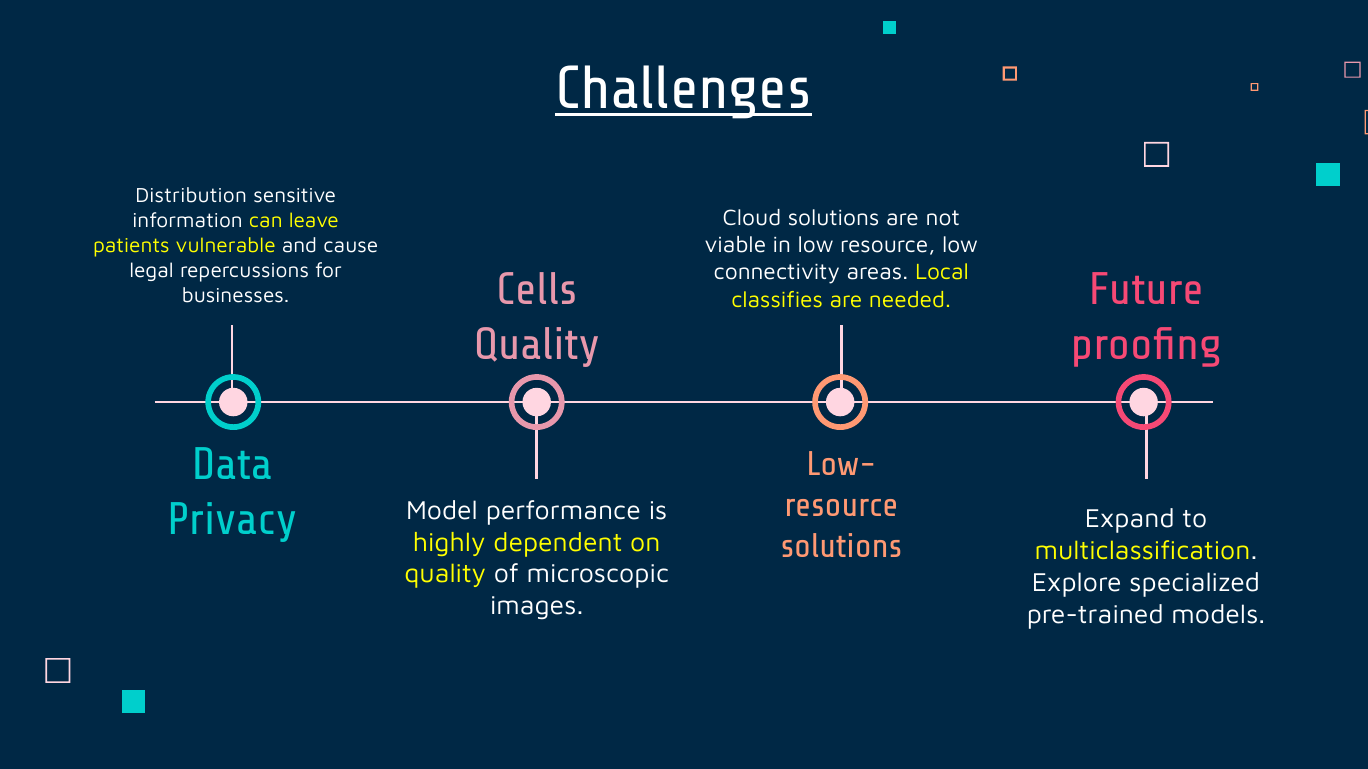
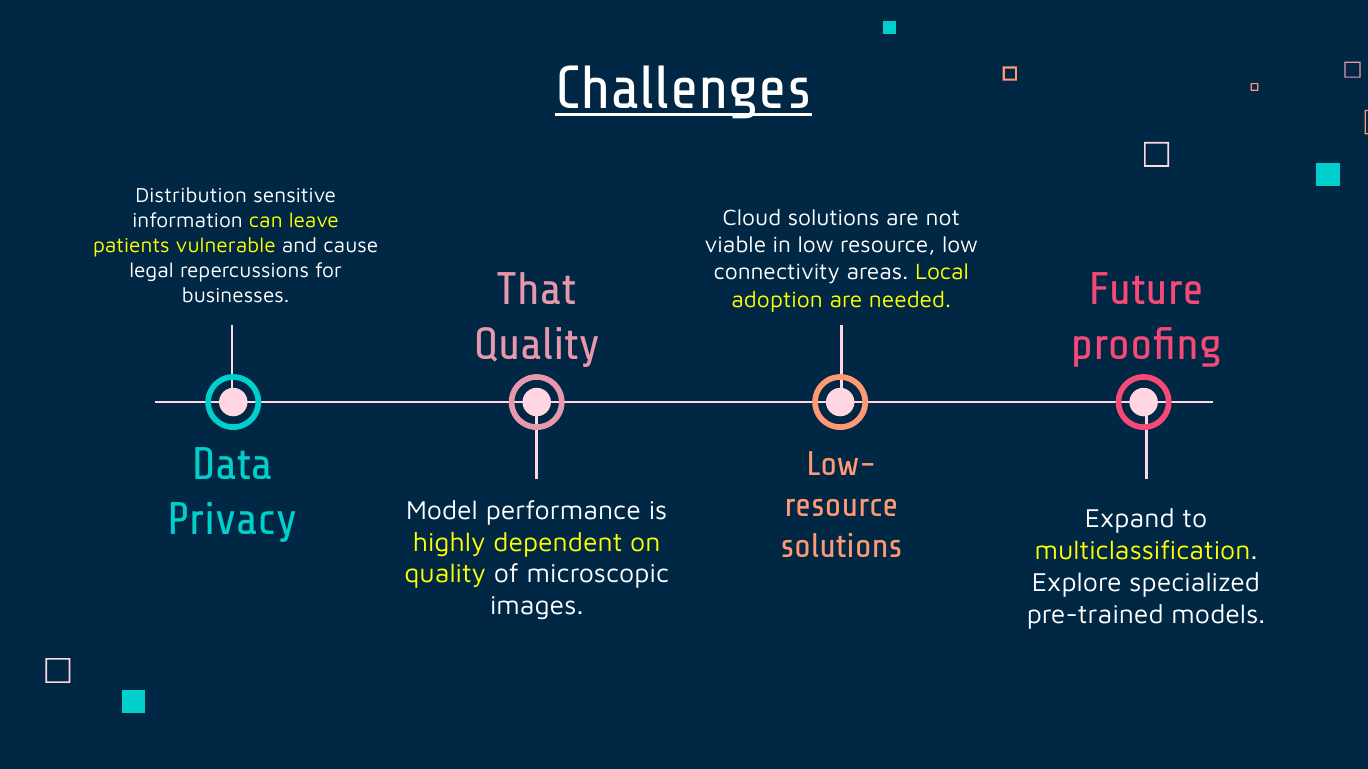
Cells: Cells -> That (537, 290)
classifies: classifies -> adoption (777, 300)
